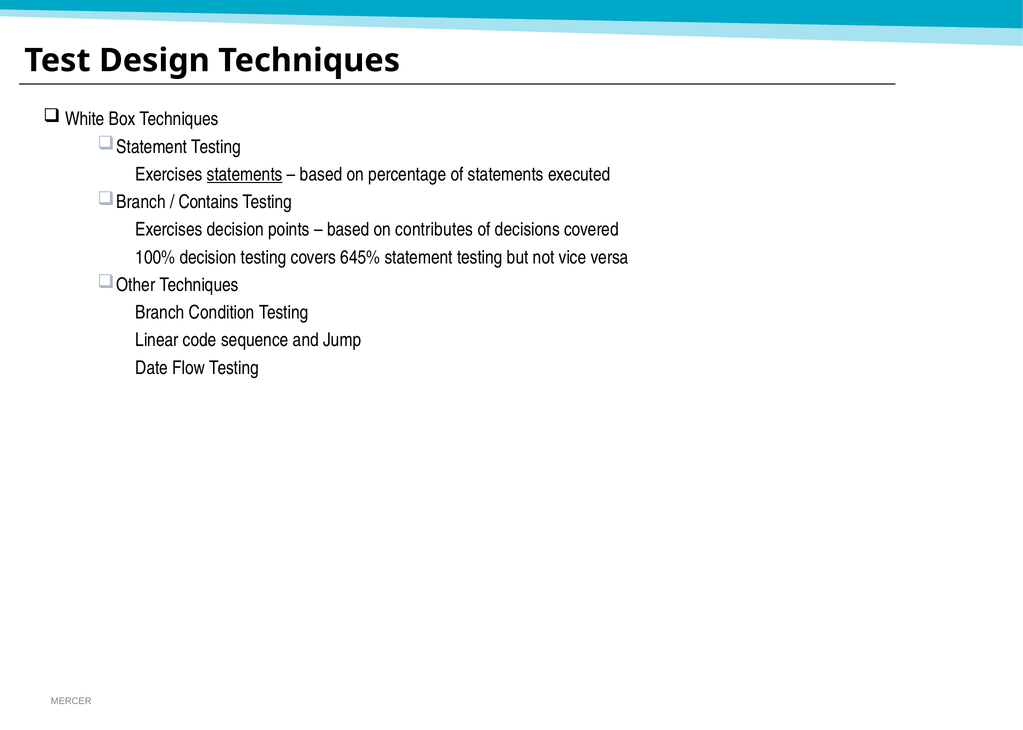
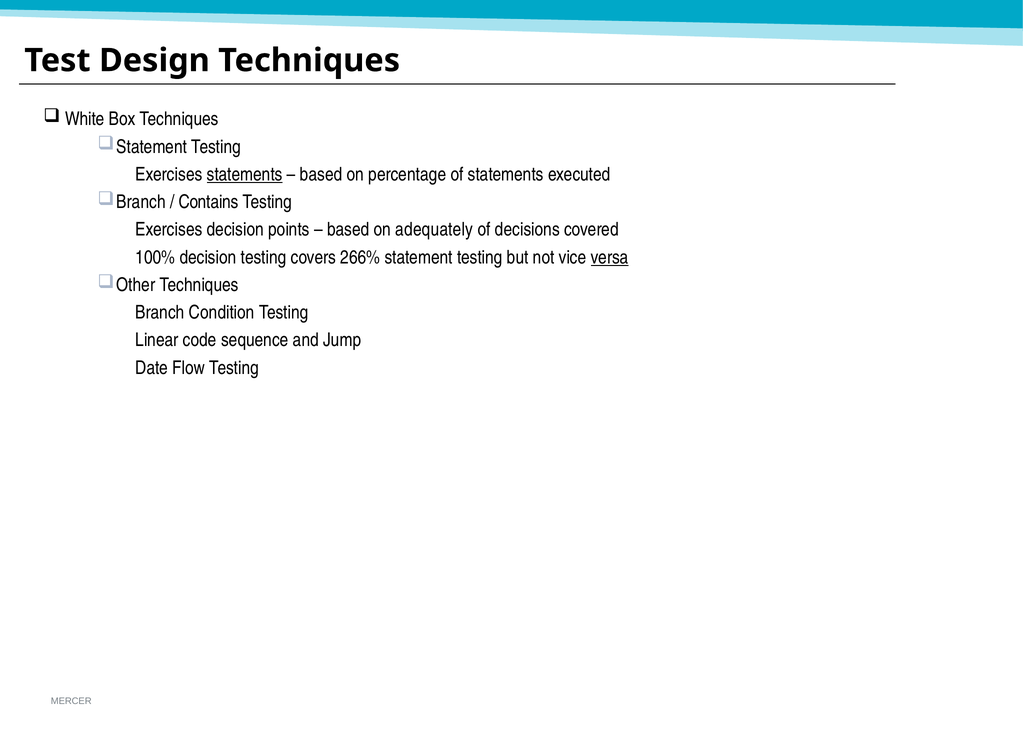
contributes: contributes -> adequately (434, 230)
645%: 645% -> 266% (360, 258)
versa underline: none -> present (610, 258)
